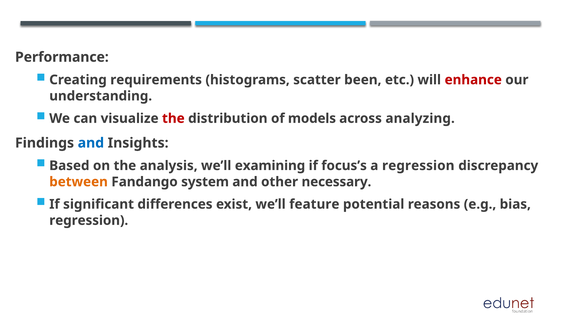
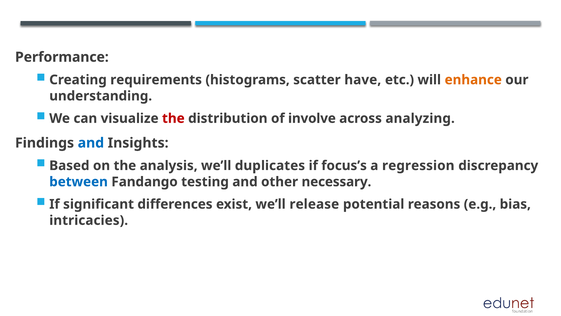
been: been -> have (363, 80)
enhance colour: red -> orange (473, 80)
models: models -> involve (312, 118)
examining: examining -> duplicates (270, 165)
between colour: orange -> blue (79, 182)
system: system -> testing (205, 182)
feature: feature -> release (314, 204)
regression: regression -> intricacies (89, 220)
